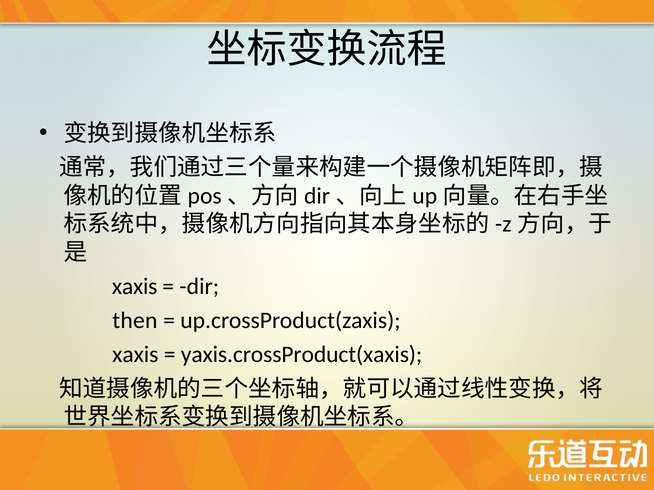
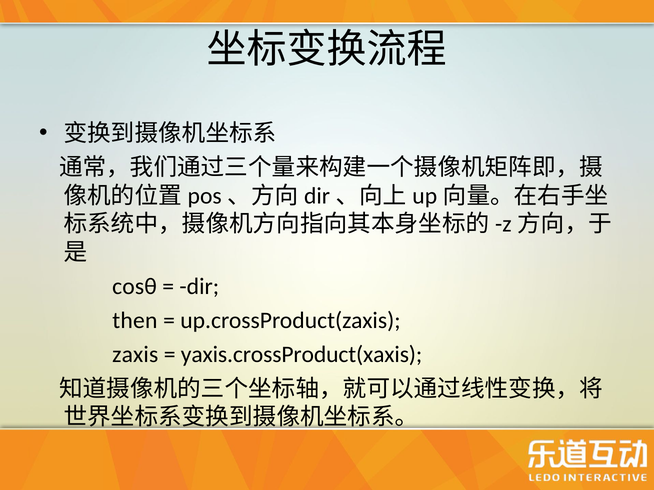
xaxis: xaxis -> cosθ (135, 287)
xaxis: xaxis -> zaxis (135, 355)
